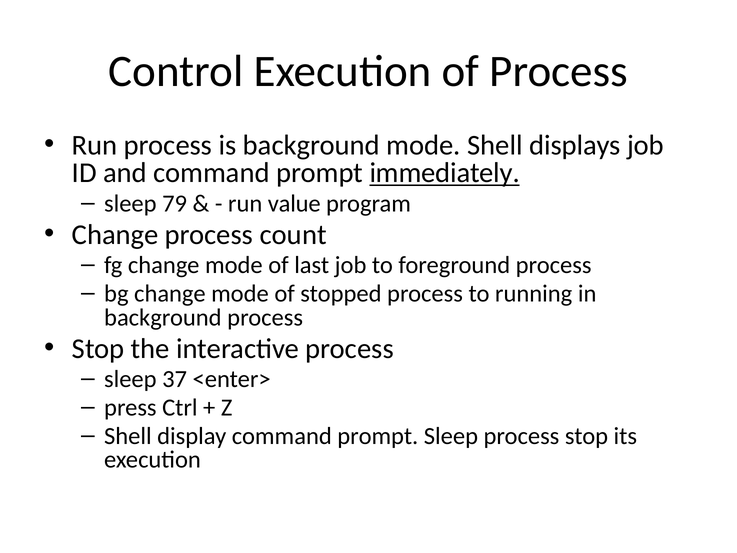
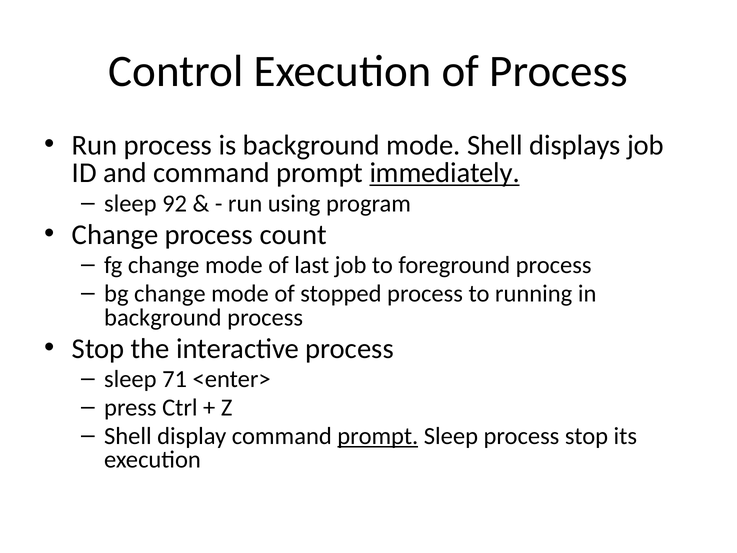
79: 79 -> 92 (175, 203)
value: value -> using (294, 203)
37: 37 -> 71 (175, 379)
prompt underline: none -> present (378, 436)
